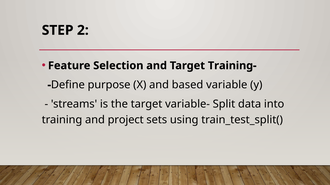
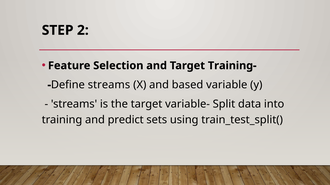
Define purpose: purpose -> streams (109, 85)
project: project -> predict (126, 120)
